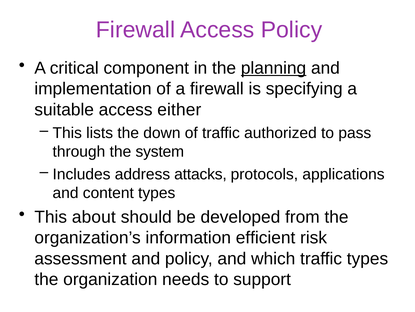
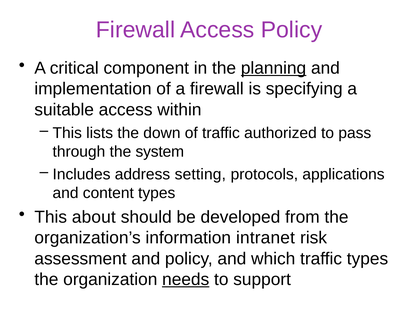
either: either -> within (179, 109)
attacks: attacks -> setting (200, 174)
efficient: efficient -> intranet (265, 237)
needs underline: none -> present (186, 279)
